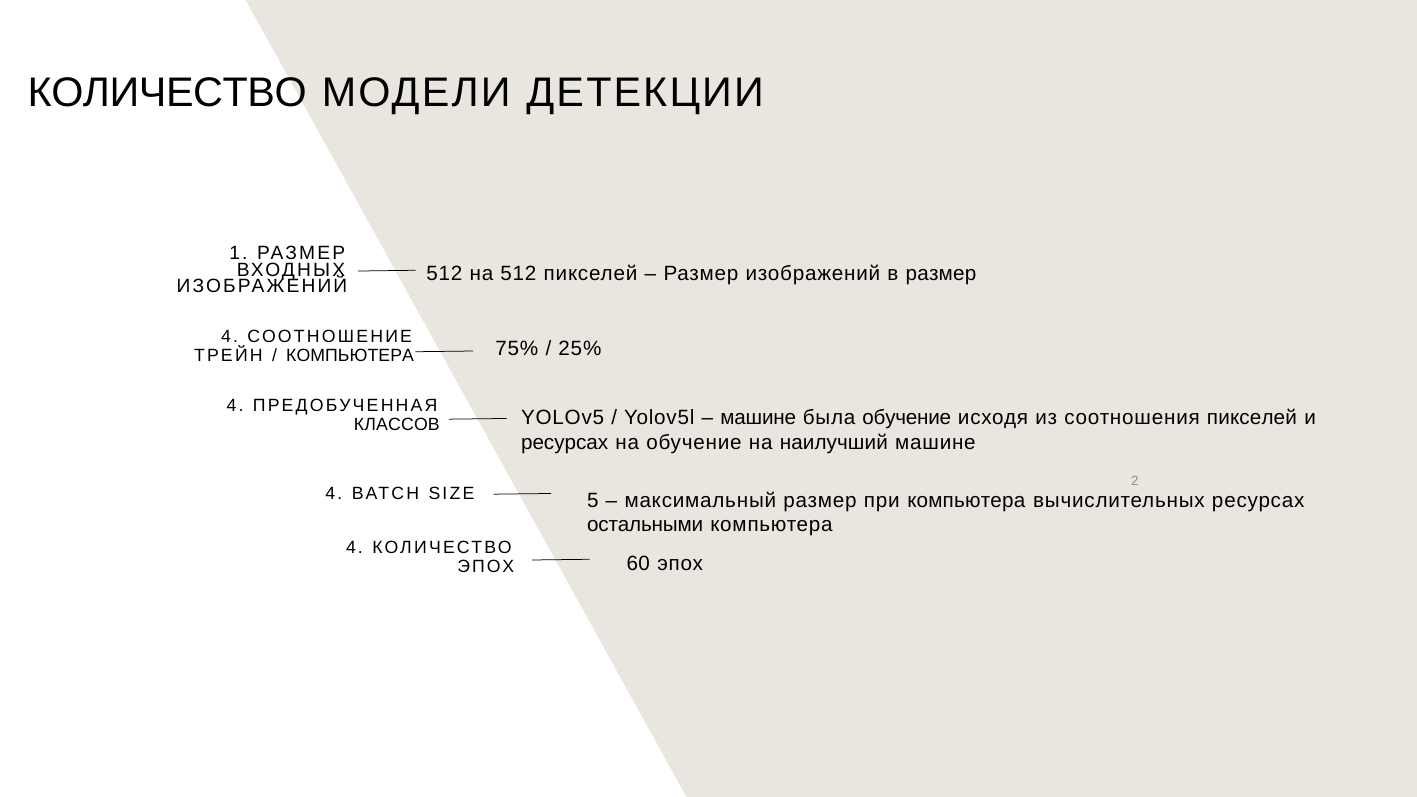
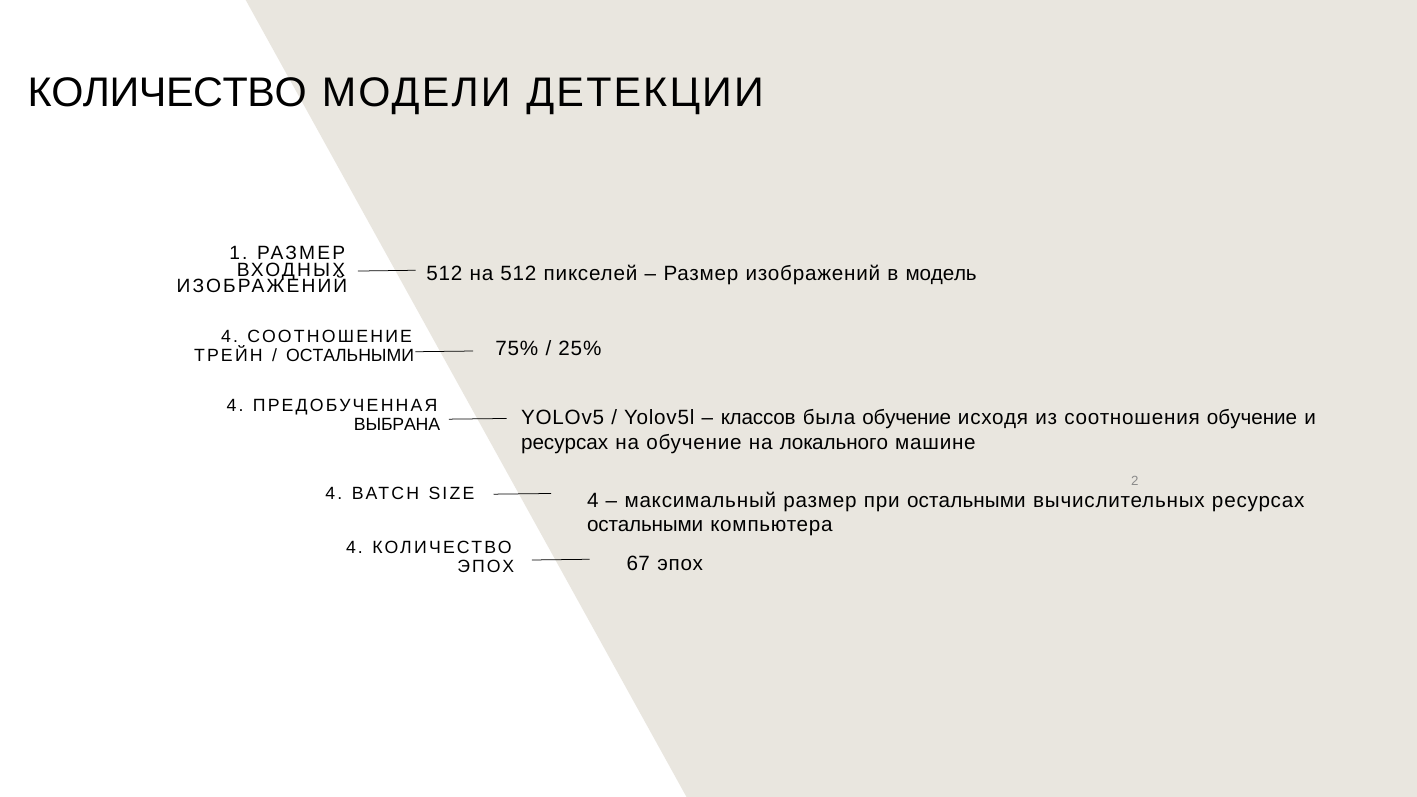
в размер: размер -> модель (941, 274)
КОМПЬЮТЕРА: КОМПЬЮТЕРА -> ОСТАЛЬНЫМИ (350, 356)
КЛАССОВ: КЛАССОВ -> ВЫБРАНА (397, 425)
машине: машине -> классов (758, 418)
соотношения пикселей: пикселей -> обучение (1252, 418)
наилучший: наилучший -> локального (834, 443)
SIZE 5: 5 -> 4 (593, 500)
при компьютера: компьютера -> остальными (966, 500)
60: 60 -> 67 (638, 563)
